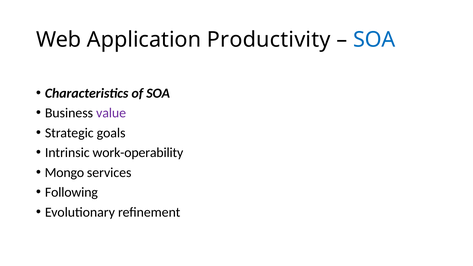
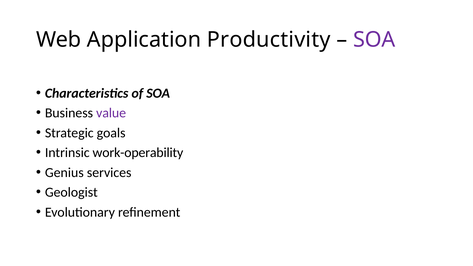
SOA colour: blue -> purple (374, 40)
Mongo: Mongo -> Genius (64, 173)
Following: Following -> Geologist (71, 192)
